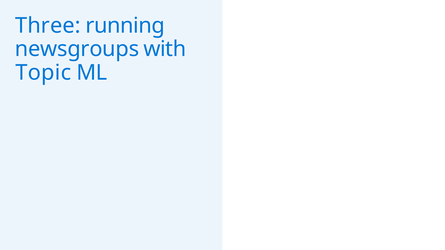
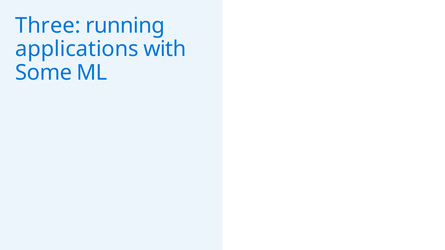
newsgroups: newsgroups -> applications (77, 49)
Topic: Topic -> Some (44, 73)
